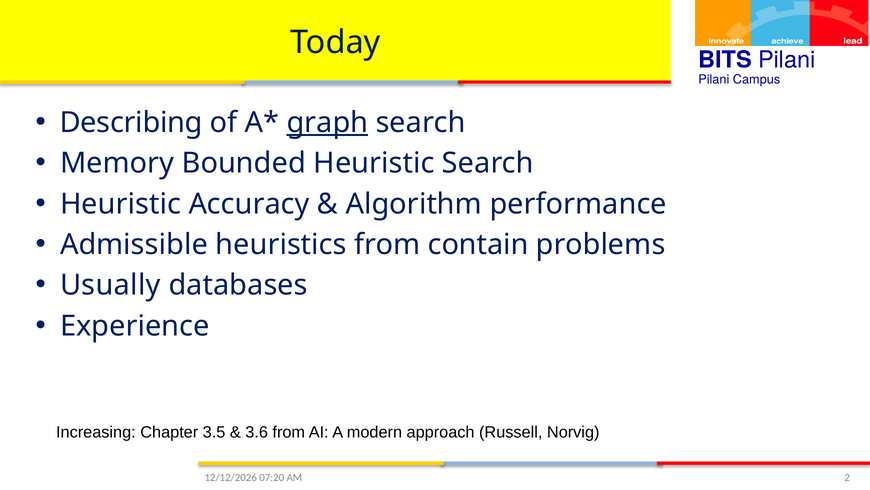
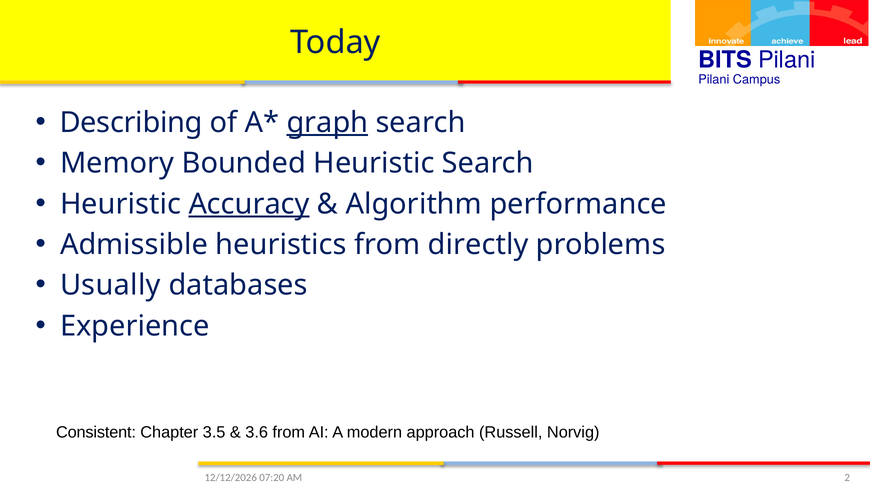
Accuracy underline: none -> present (249, 204)
contain: contain -> directly (478, 244)
Increasing: Increasing -> Consistent (96, 432)
